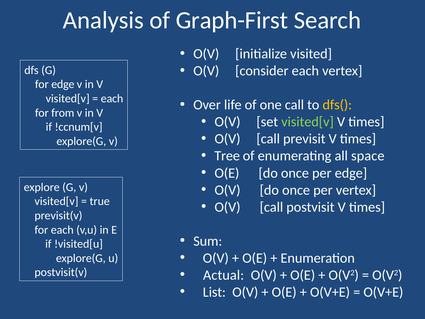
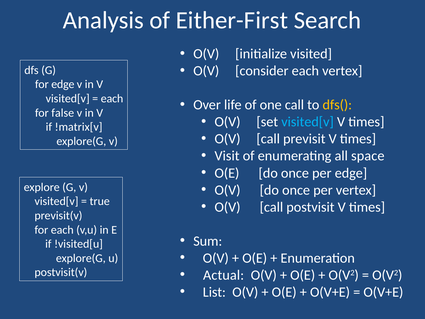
Graph-First: Graph-First -> Either-First (232, 20)
from: from -> false (63, 113)
visited[v colour: light green -> light blue (308, 122)
!ccnum[v: !ccnum[v -> !matrix[v (79, 127)
Tree: Tree -> Visit (227, 156)
